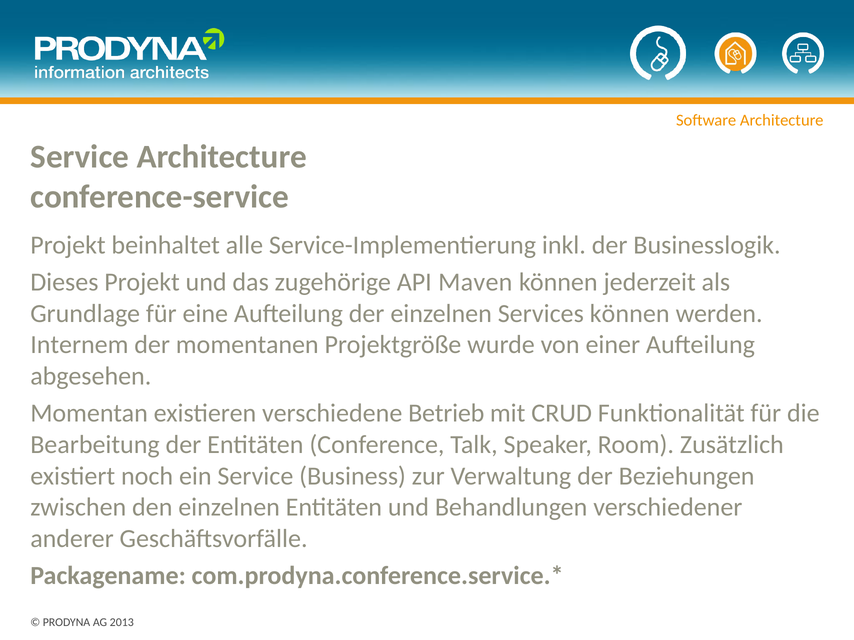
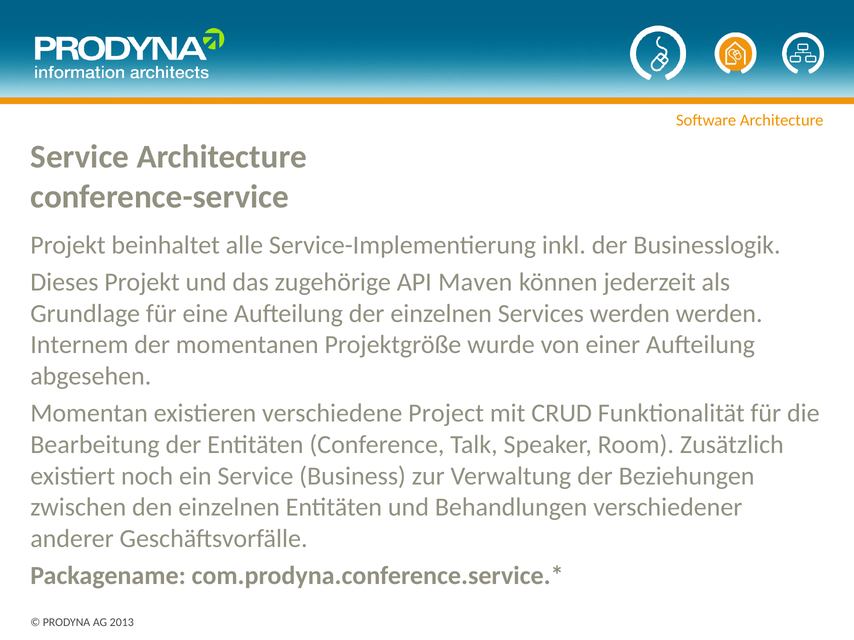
Services können: können -> werden (630, 314)
Betrieb: Betrieb -> Project (446, 414)
